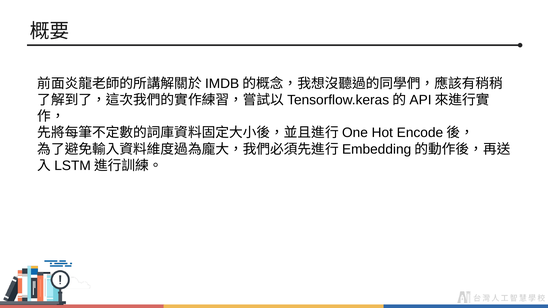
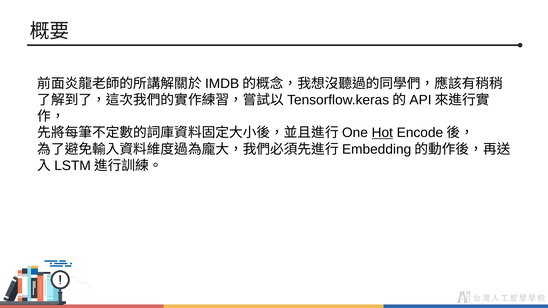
Hot underline: none -> present (382, 133)
